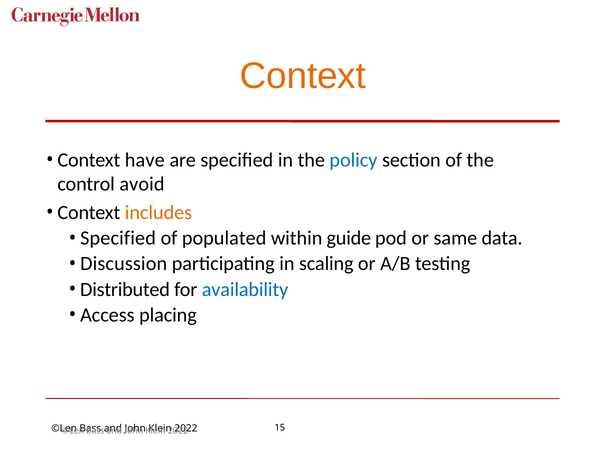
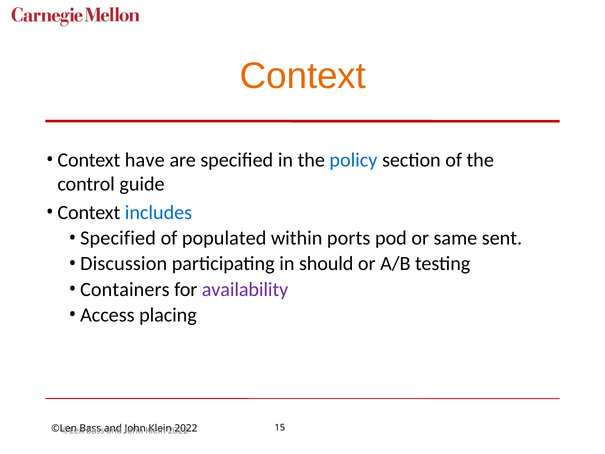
avoid: avoid -> guide (142, 184)
includes colour: orange -> blue (158, 212)
guide: guide -> ports (349, 238)
data: data -> sent (502, 238)
scaling: scaling -> should (326, 264)
Distributed: Distributed -> Containers (125, 289)
availability colour: blue -> purple (245, 289)
